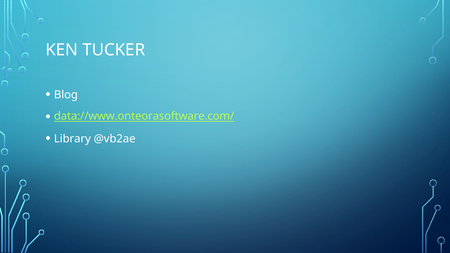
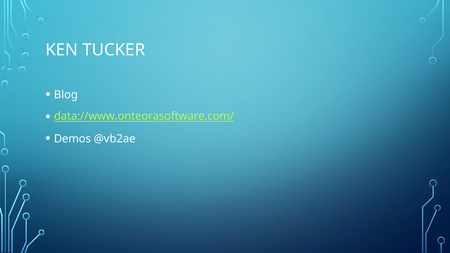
Library: Library -> Demos (72, 139)
